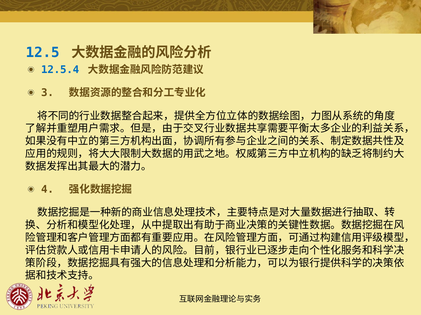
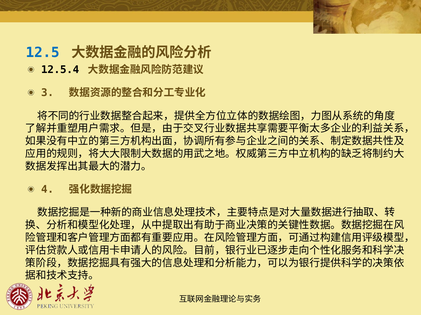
12.5.4 colour: blue -> black (60, 70)
